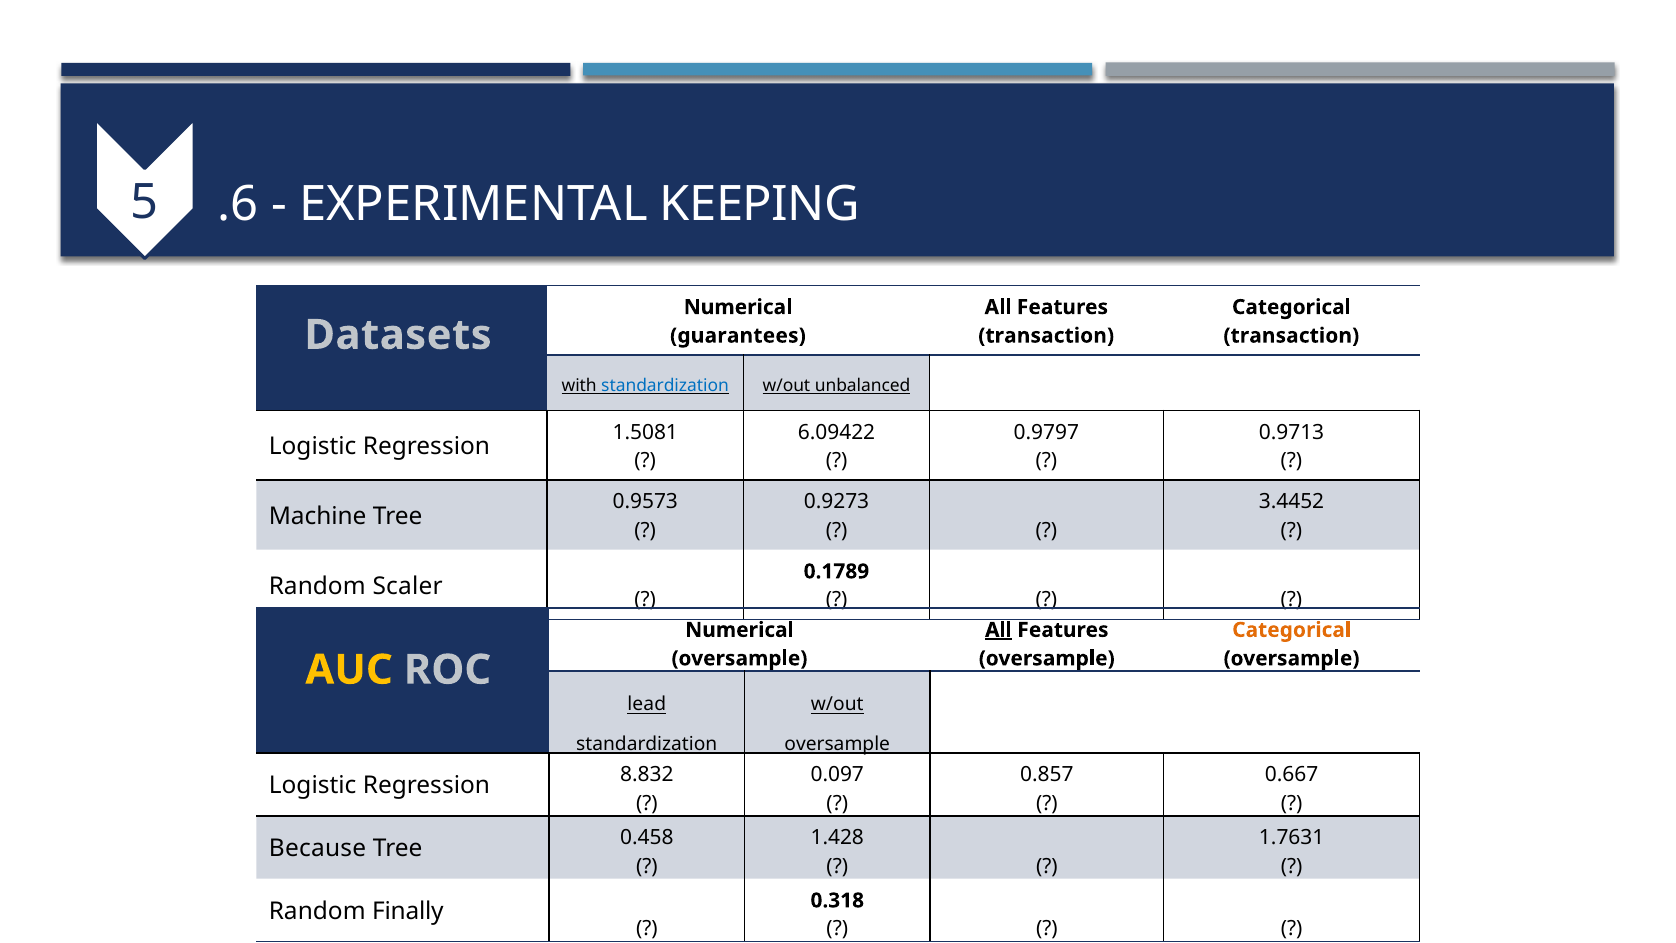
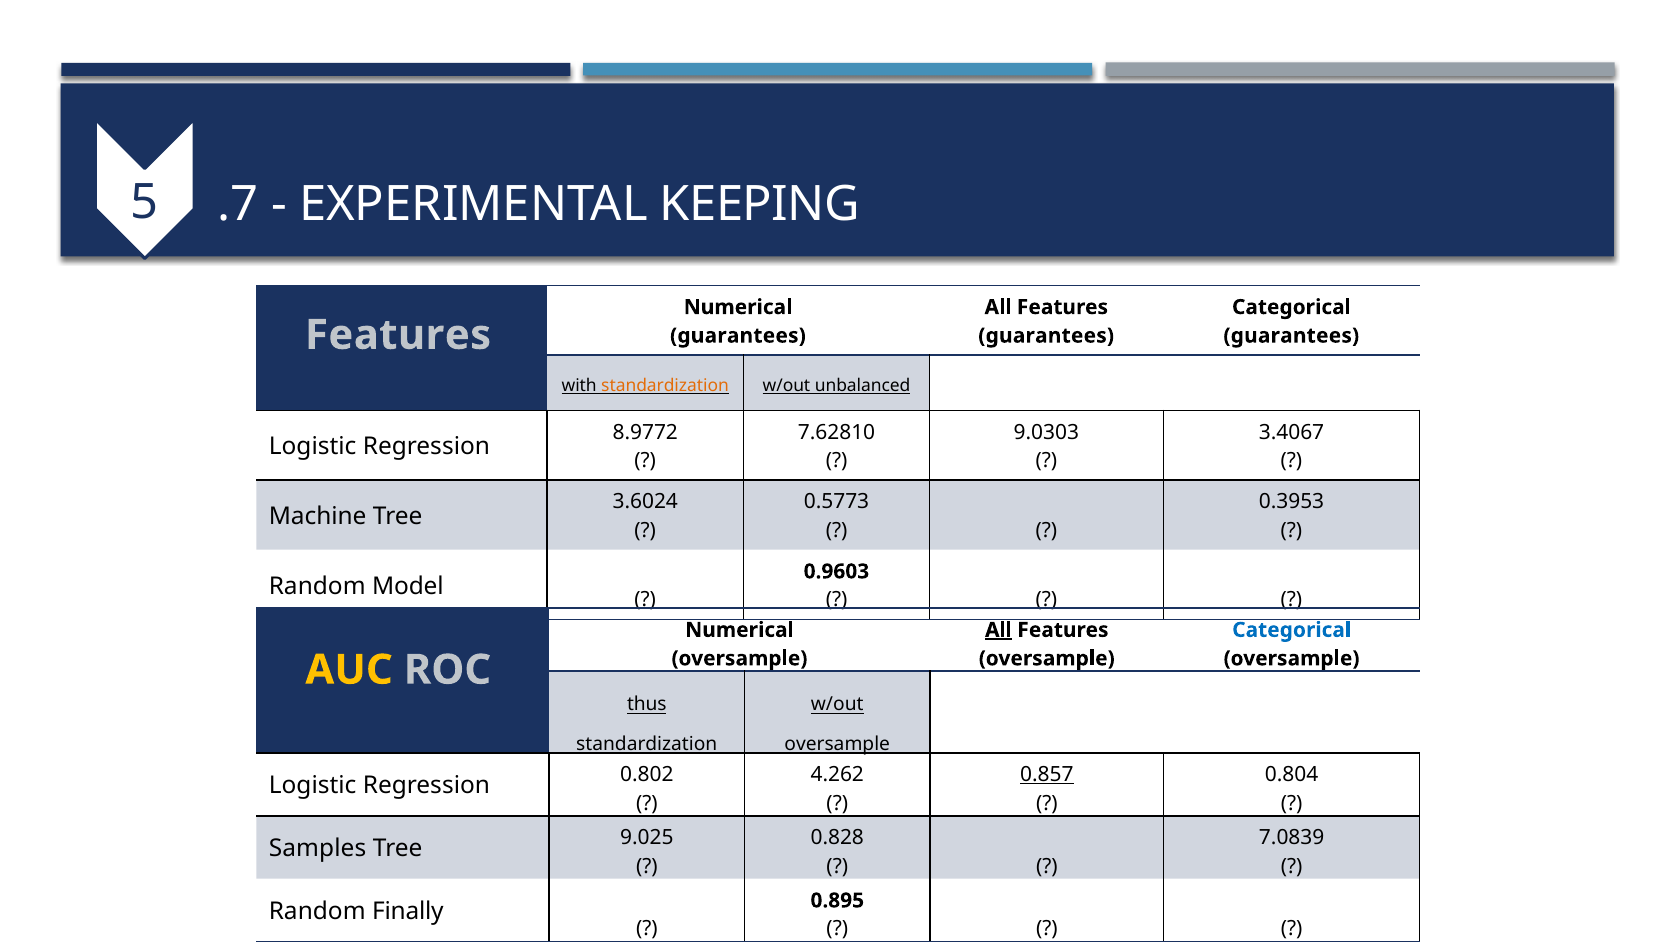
.6: .6 -> .7 (238, 204)
Datasets: Datasets -> Features (398, 335)
transaction: transaction -> guarantees (1046, 336)
transaction: transaction -> guarantees (1291, 336)
standardization colour: blue -> orange (665, 386)
1.5081: 1.5081 -> 8.9772 (645, 432)
6.09422: 6.09422 -> 7.62810 (837, 432)
0.9797: 0.9797 -> 9.0303 (1046, 432)
0.9713: 0.9713 -> 3.4067 (1292, 432)
0.9573: 0.9573 -> 3.6024 (645, 502)
0.9273: 0.9273 -> 0.5773 (837, 502)
3.4452: 3.4452 -> 0.3953 (1292, 502)
0.1789: 0.1789 -> 0.9603 (836, 571)
Scaler: Scaler -> Model (408, 586)
Categorical colour: orange -> blue (1292, 630)
lead: lead -> thus (647, 704)
0.097: 0.097 -> 4.262 (837, 775)
0.857 underline: none -> present (1047, 775)
0.667: 0.667 -> 0.804 (1292, 775)
8.832: 8.832 -> 0.802 (647, 775)
1.428: 1.428 -> 0.828 (837, 837)
1.7631: 1.7631 -> 7.0839 (1292, 837)
Because: Because -> Samples (318, 849)
0.458: 0.458 -> 9.025 (647, 837)
0.318: 0.318 -> 0.895 (837, 900)
